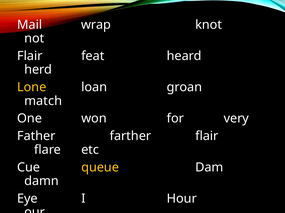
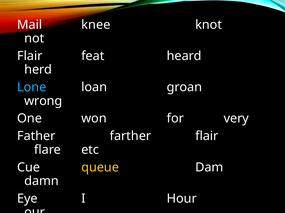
wrap: wrap -> knee (96, 25)
Lone colour: yellow -> light blue (32, 88)
match: match -> wrong (43, 101)
